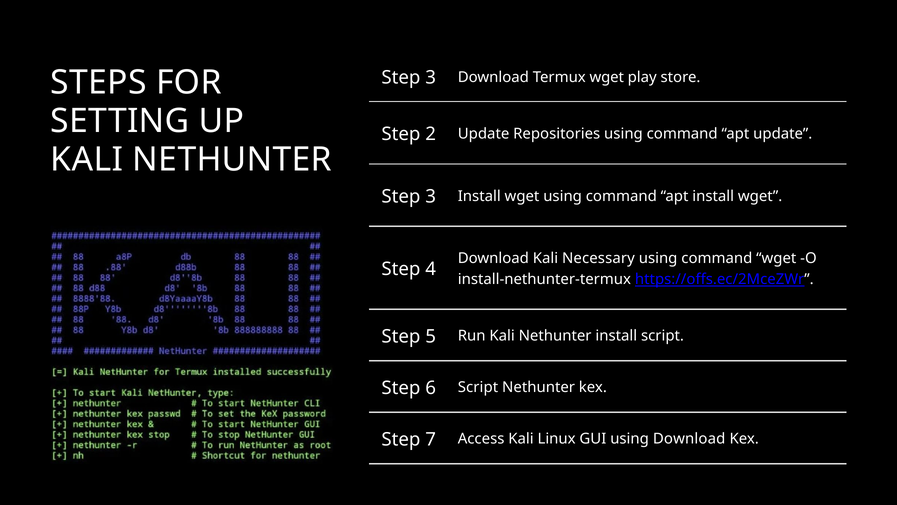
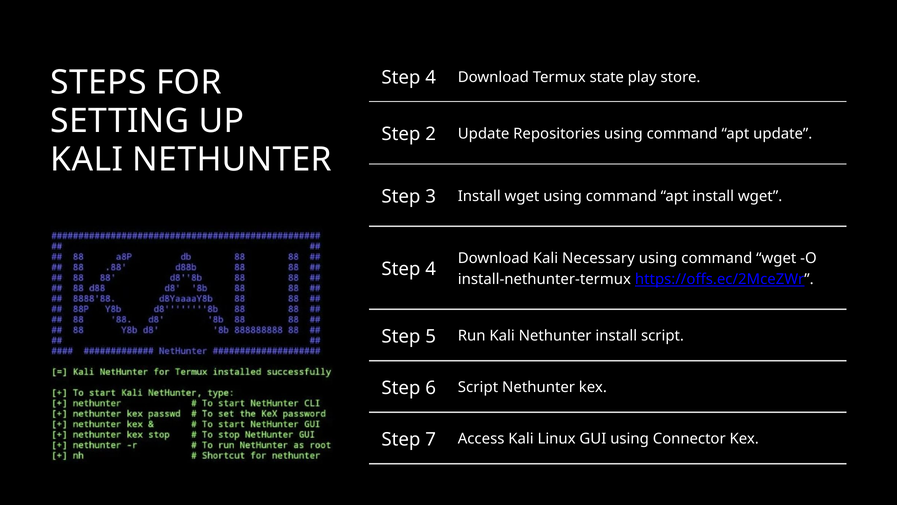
3: 3 -> 4 (431, 77)
Termux wget: wget -> state (607, 77)
using Download: Download -> Connector (689, 439)
